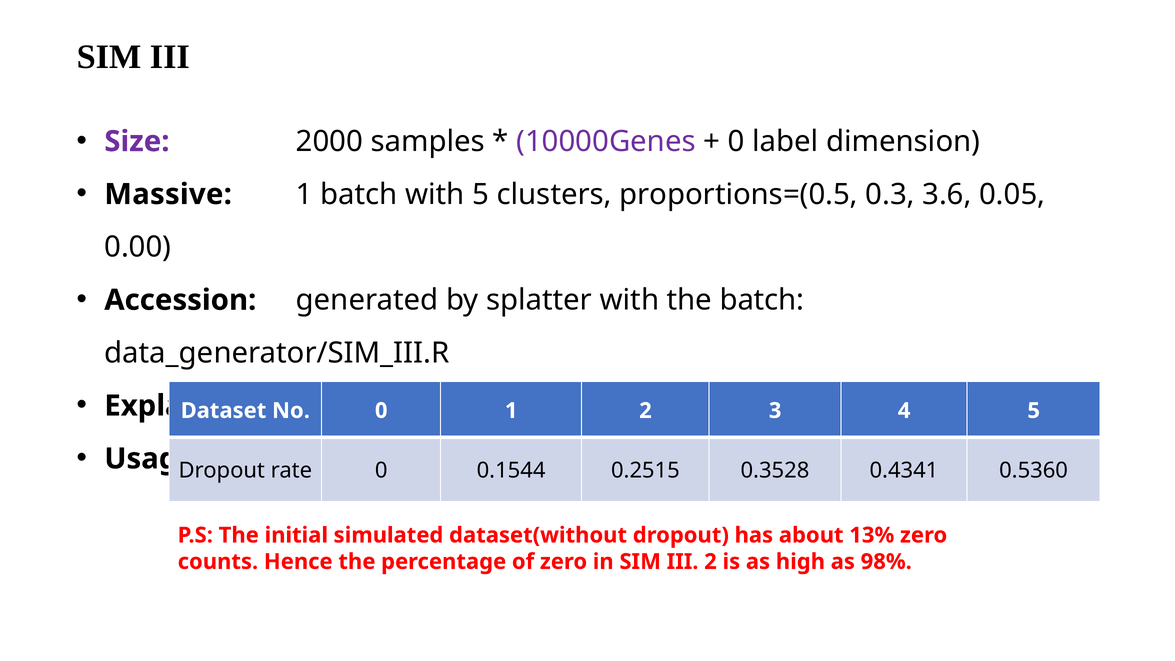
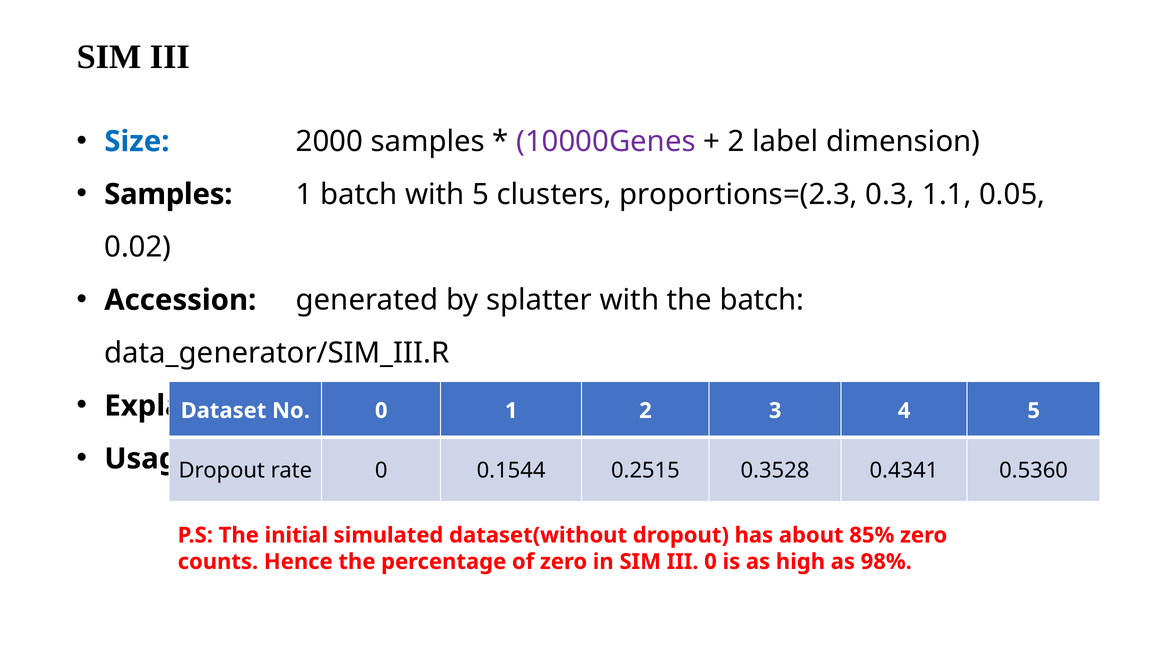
Size colour: purple -> blue (137, 141)
0: 0 -> 2 (736, 141)
Massive: Massive -> Samples (168, 194)
proportions=(0.5: proportions=(0.5 -> proportions=(2.3 (739, 194)
3.6: 3.6 -> 1.1 (947, 194)
0.00: 0.00 -> 0.02 (138, 247)
13%: 13% -> 85% (872, 535)
III 2: 2 -> 0 (710, 562)
